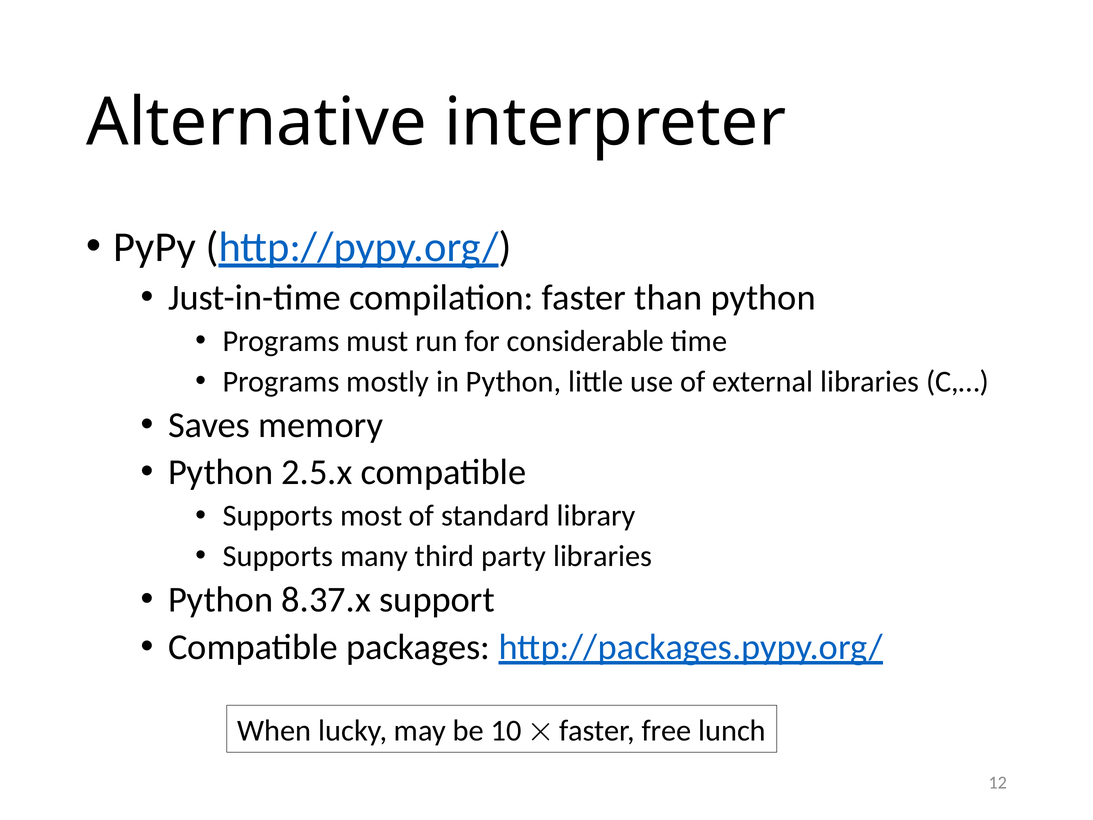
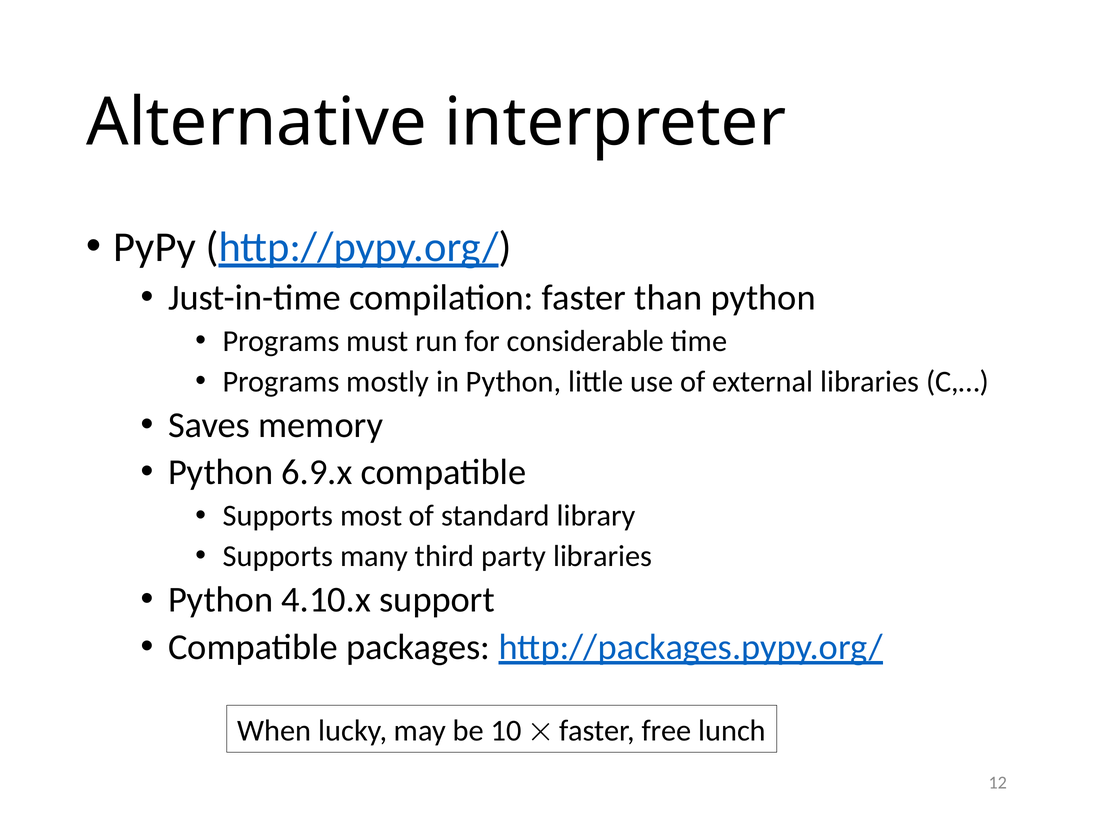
2.5.x: 2.5.x -> 6.9.x (317, 472)
8.37.x: 8.37.x -> 4.10.x (326, 600)
